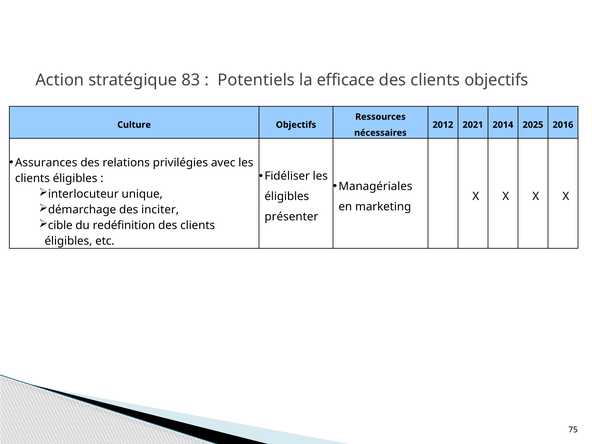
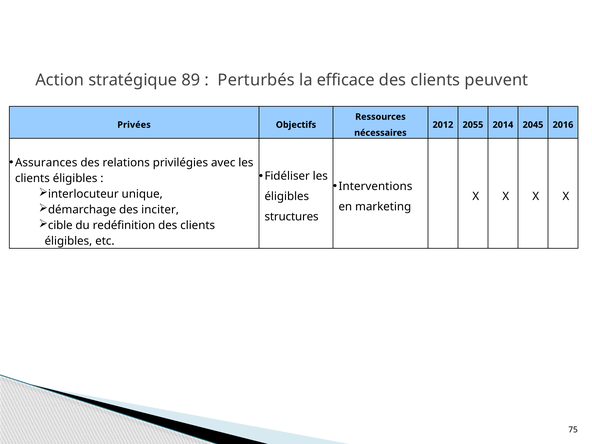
83: 83 -> 89 (191, 80)
Potentiels: Potentiels -> Perturbés (256, 80)
clients objectifs: objectifs -> peuvent (496, 80)
Culture: Culture -> Privées (134, 125)
2021: 2021 -> 2055 (473, 125)
2025: 2025 -> 2045 (533, 125)
Managériales: Managériales -> Interventions (375, 186)
présenter: présenter -> structures (292, 217)
